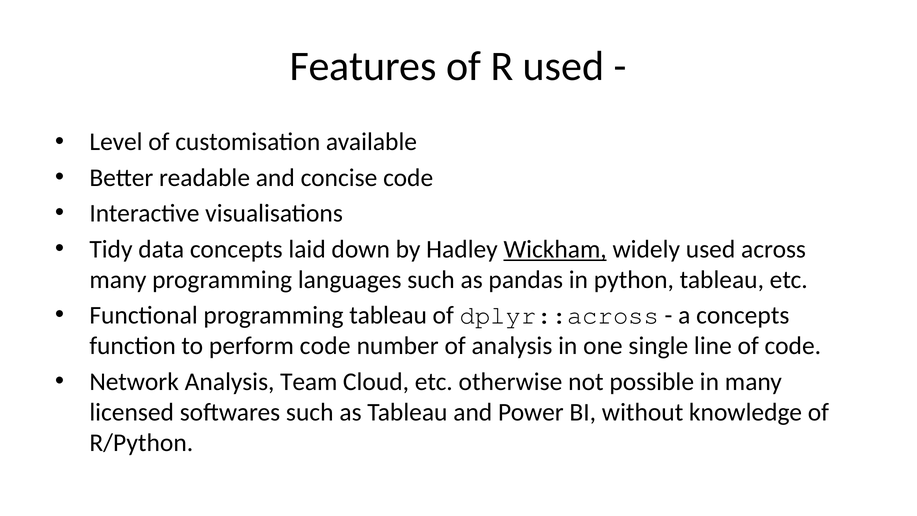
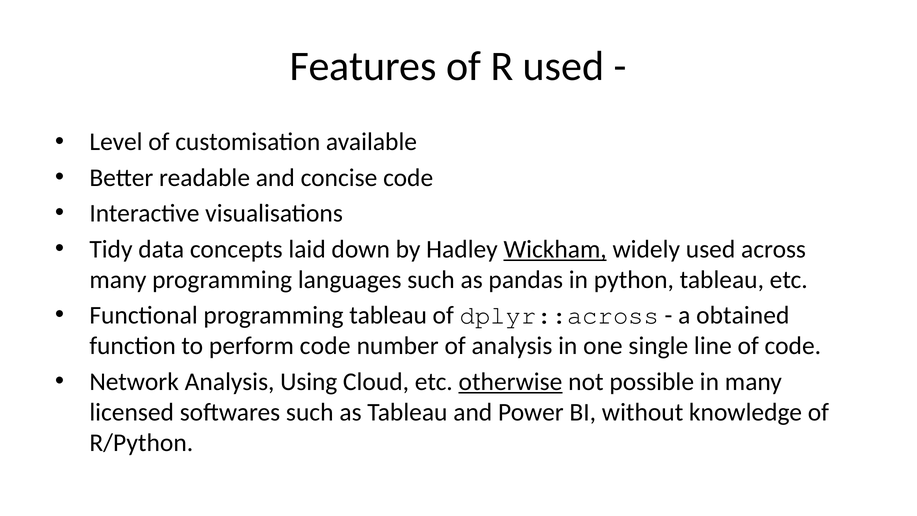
a concepts: concepts -> obtained (743, 315)
Team: Team -> Using (309, 382)
otherwise underline: none -> present (511, 382)
